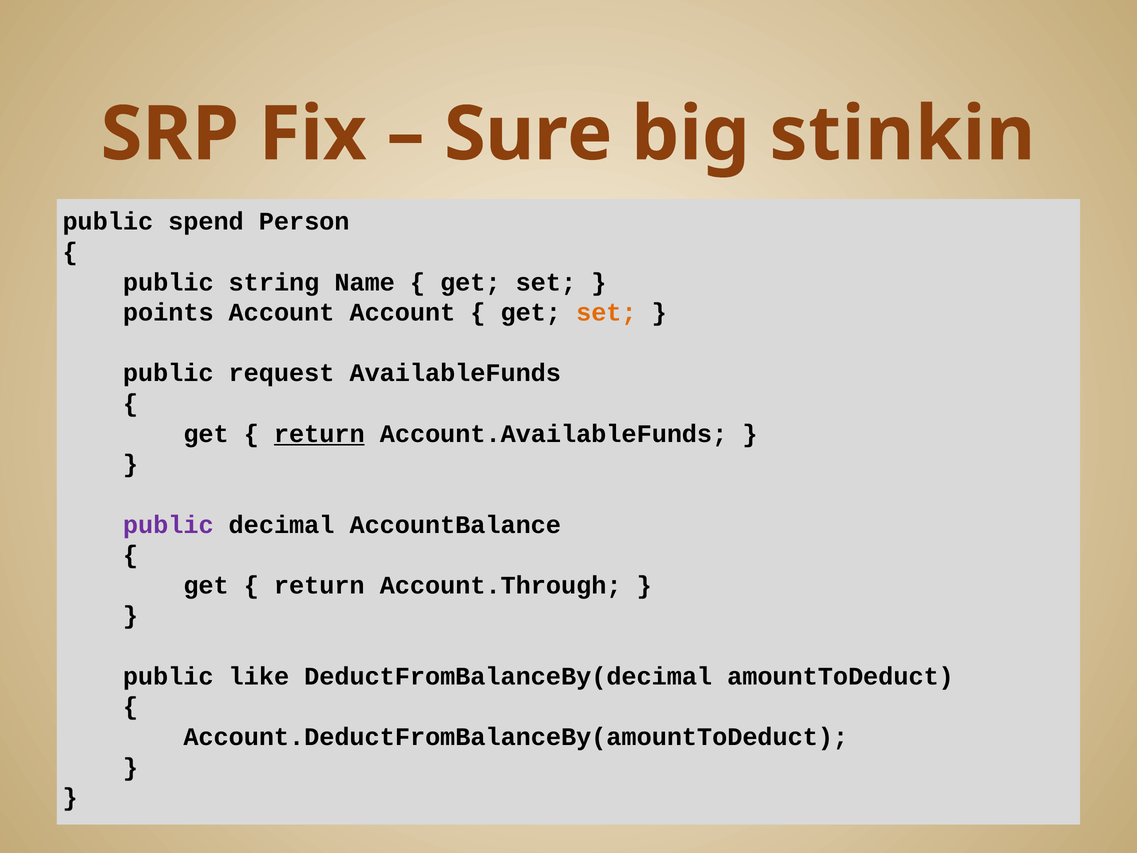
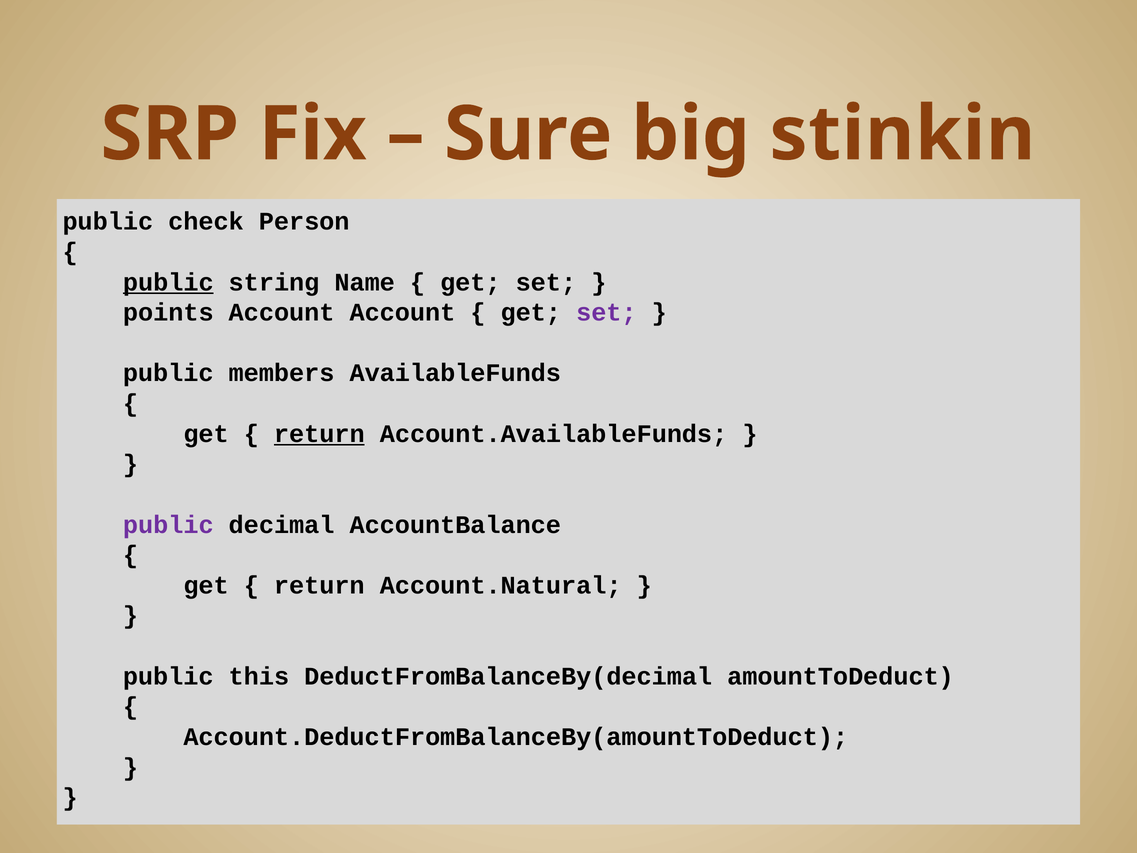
spend: spend -> check (206, 221)
public underline: none -> present (168, 282)
set colour: orange -> purple (606, 312)
request: request -> members (282, 373)
Account.Through: Account.Through -> Account.Natural (501, 585)
like: like -> this (259, 676)
